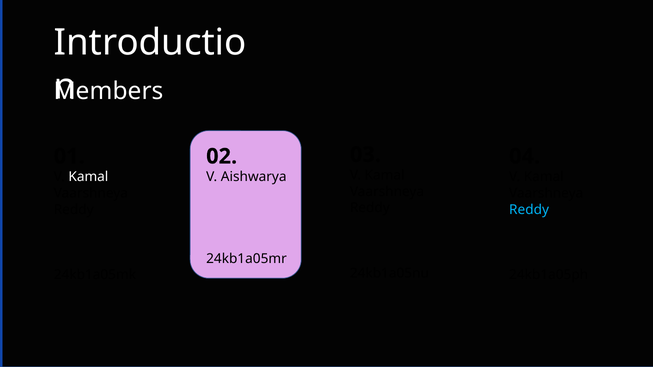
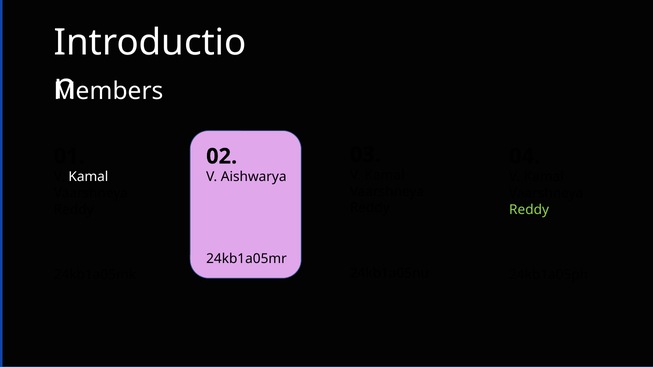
Reddy colour: light blue -> light green (529, 210)
